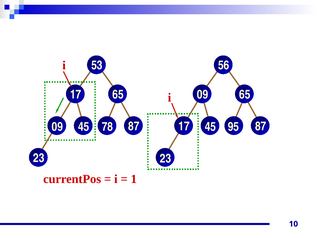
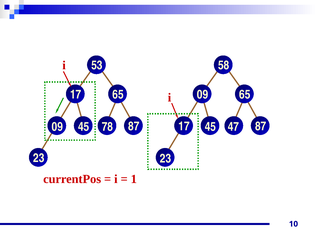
56: 56 -> 58 (224, 65)
95: 95 -> 47 (233, 127)
